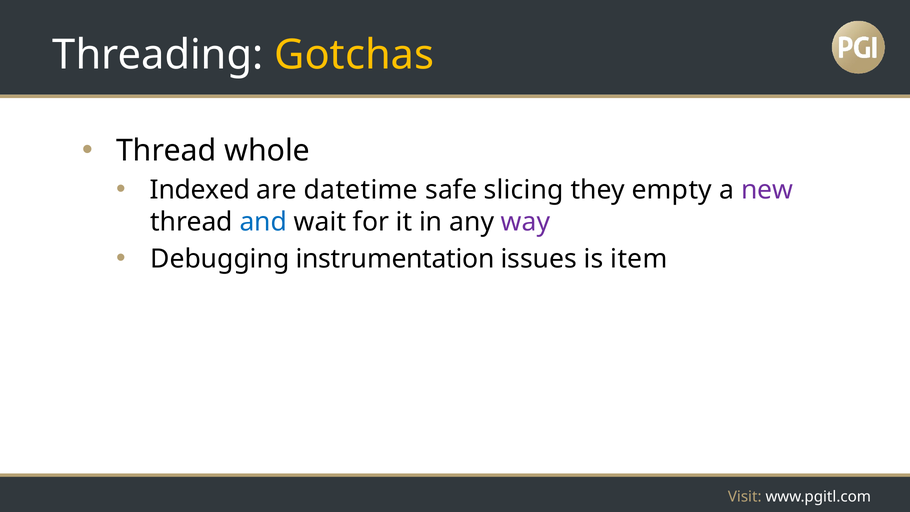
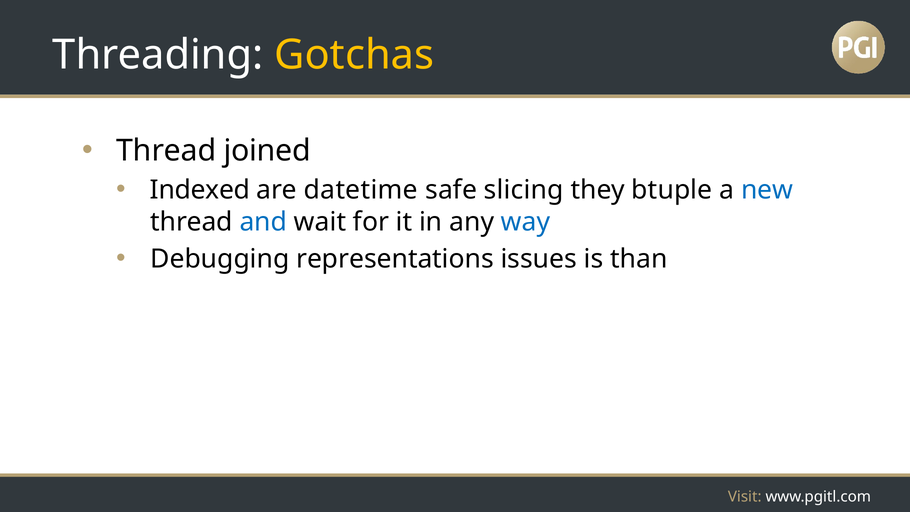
whole: whole -> joined (267, 151)
empty: empty -> btuple (672, 190)
new colour: purple -> blue (767, 190)
way colour: purple -> blue (526, 222)
instrumentation: instrumentation -> representations (395, 259)
item: item -> than (639, 259)
